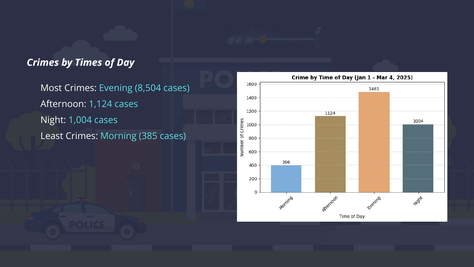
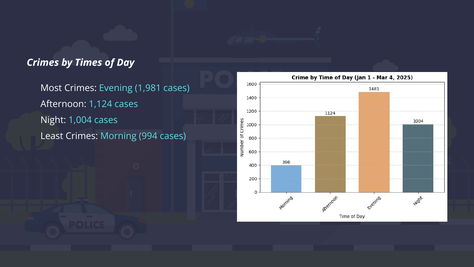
8,504: 8,504 -> 1,981 (148, 88)
385: 385 -> 994 (148, 136)
